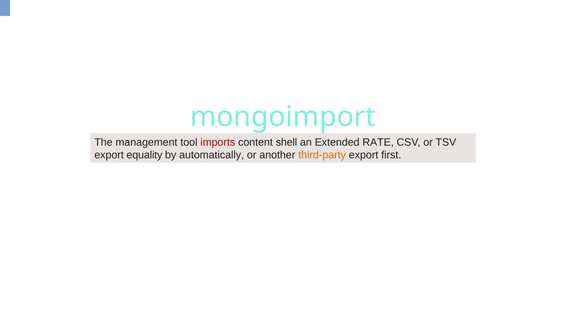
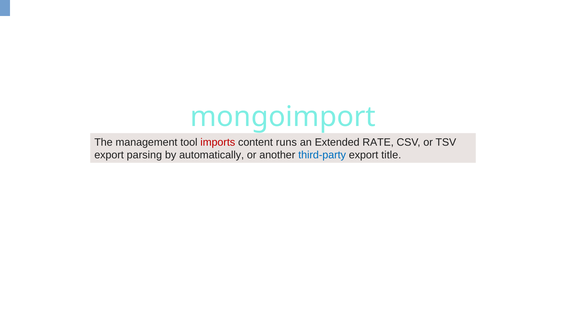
shell: shell -> runs (286, 142)
equality: equality -> parsing (144, 155)
third-party colour: orange -> blue (322, 155)
first: first -> title (391, 155)
